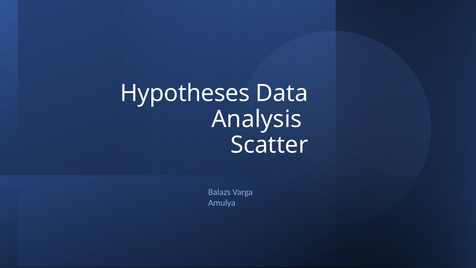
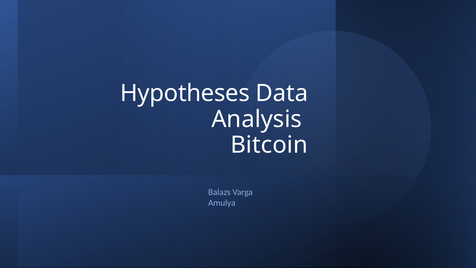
Scatter: Scatter -> Bitcoin (269, 145)
